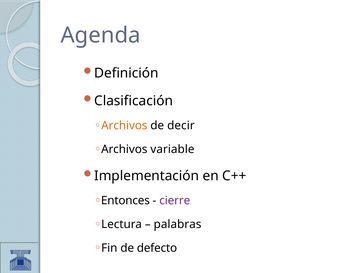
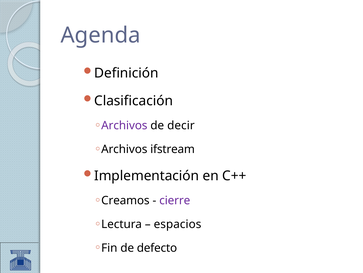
Archivos colour: orange -> purple (124, 125)
variable: variable -> ifstream (173, 149)
Entonces: Entonces -> Creamos (125, 200)
palabras: palabras -> espacios (178, 224)
